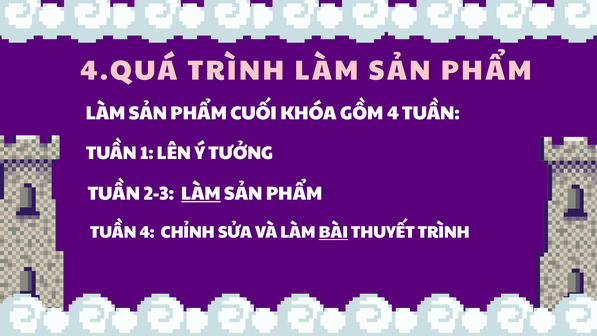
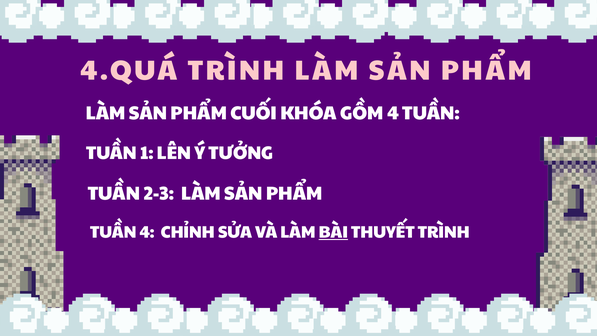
LÀM underline: present -> none (201, 193)
